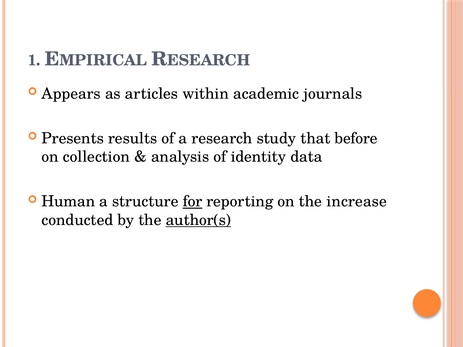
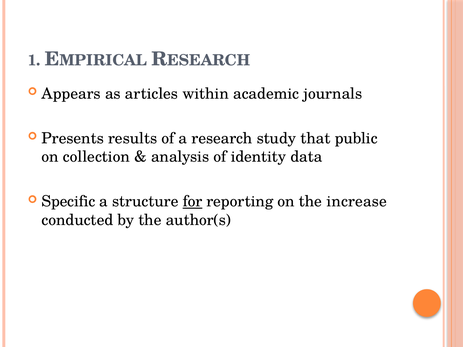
before: before -> public (356, 138)
Human: Human -> Specific (68, 202)
author(s underline: present -> none (198, 220)
